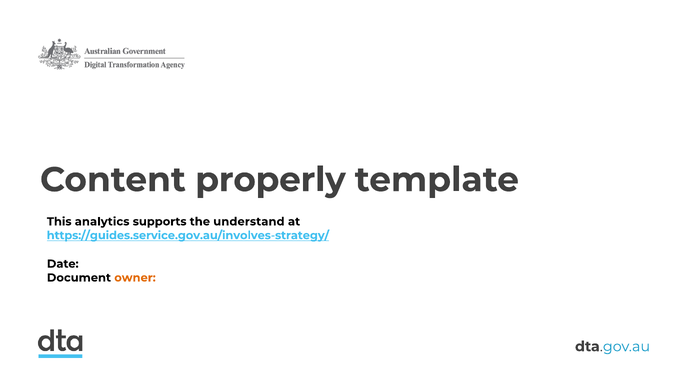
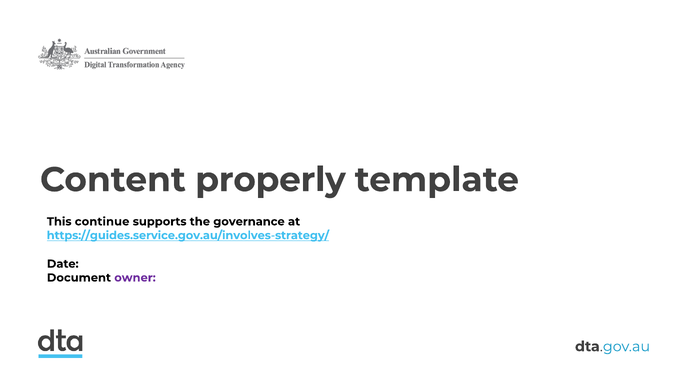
analytics: analytics -> continue (102, 221)
understand: understand -> governance (249, 221)
owner colour: orange -> purple (135, 277)
